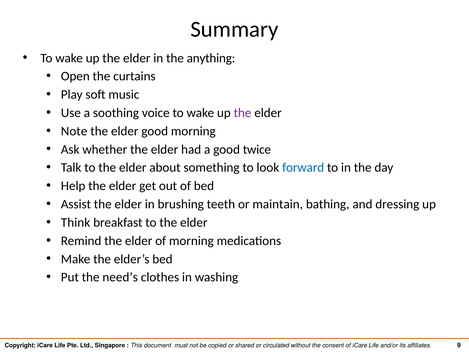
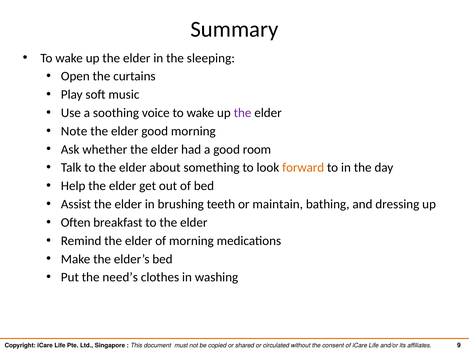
anything: anything -> sleeping (211, 58)
twice: twice -> room (257, 149)
forward colour: blue -> orange (303, 168)
Think: Think -> Often (76, 222)
